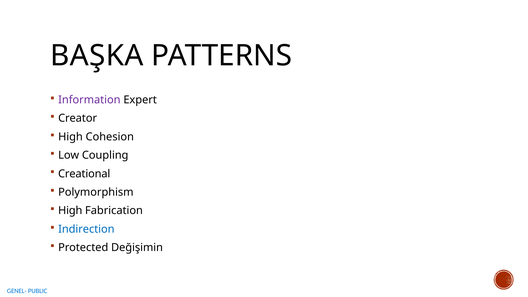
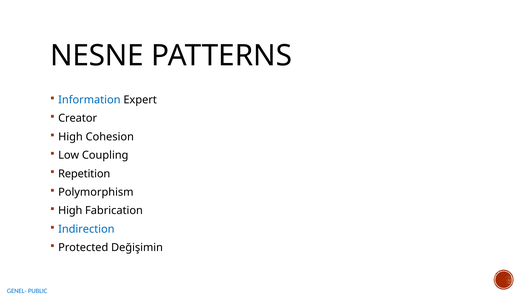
BAŞKA: BAŞKA -> NESNE (97, 56)
Information colour: purple -> blue (89, 100)
Creational: Creational -> Repetition (84, 174)
